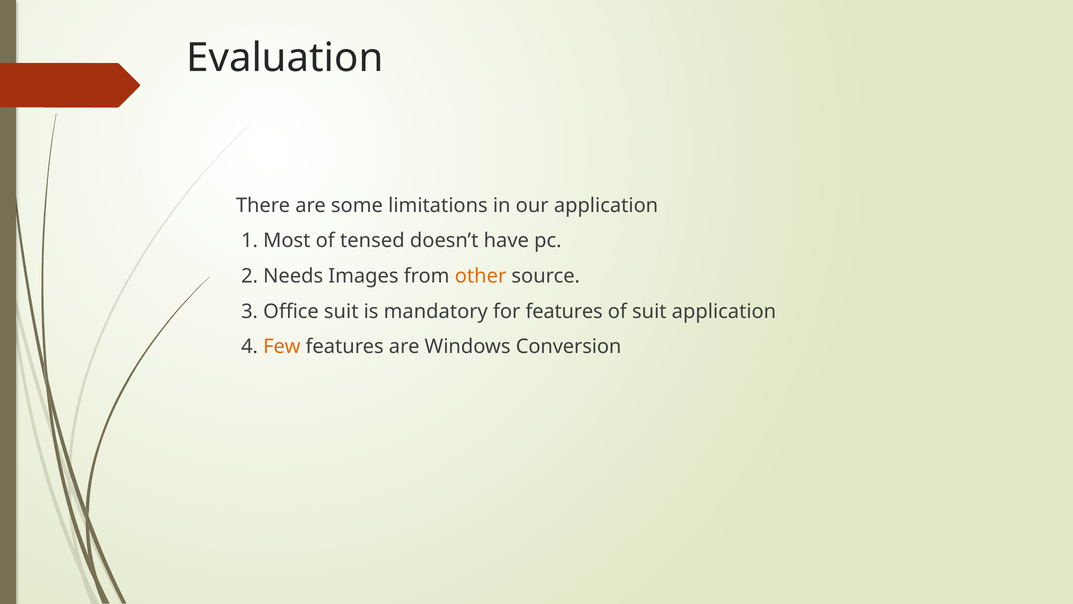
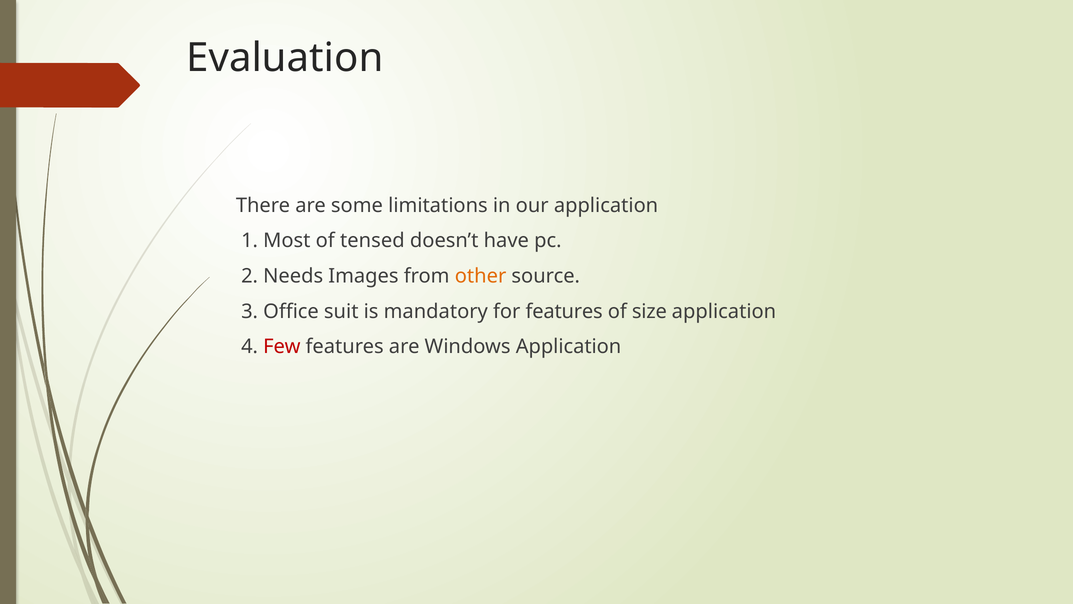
of suit: suit -> size (649, 311)
Few colour: orange -> red (282, 347)
Windows Conversion: Conversion -> Application (569, 347)
